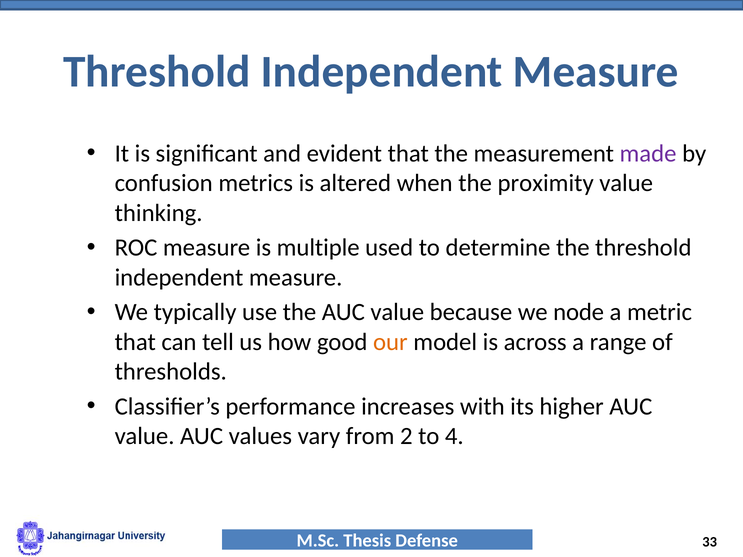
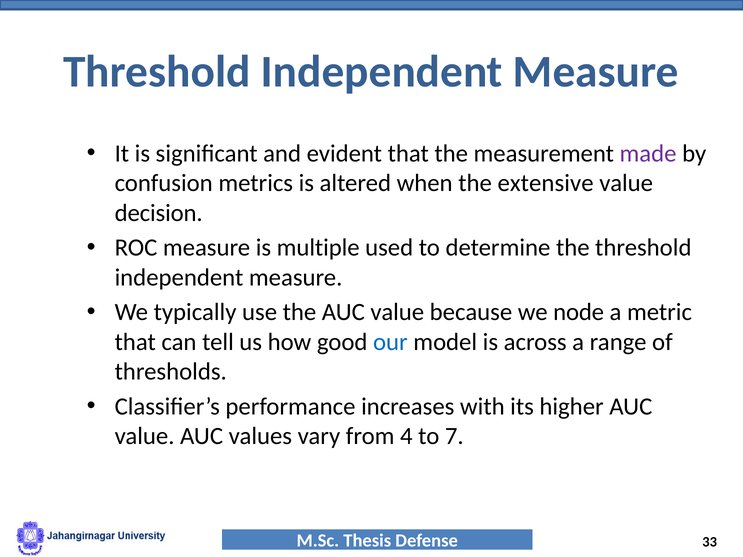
proximity: proximity -> extensive (546, 183)
thinking: thinking -> decision (159, 213)
our colour: orange -> blue (390, 342)
2: 2 -> 4 (406, 436)
4: 4 -> 7 (454, 436)
